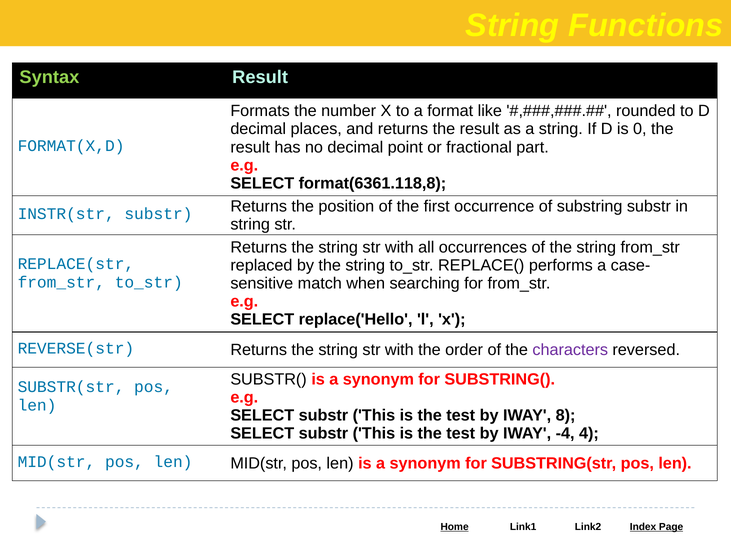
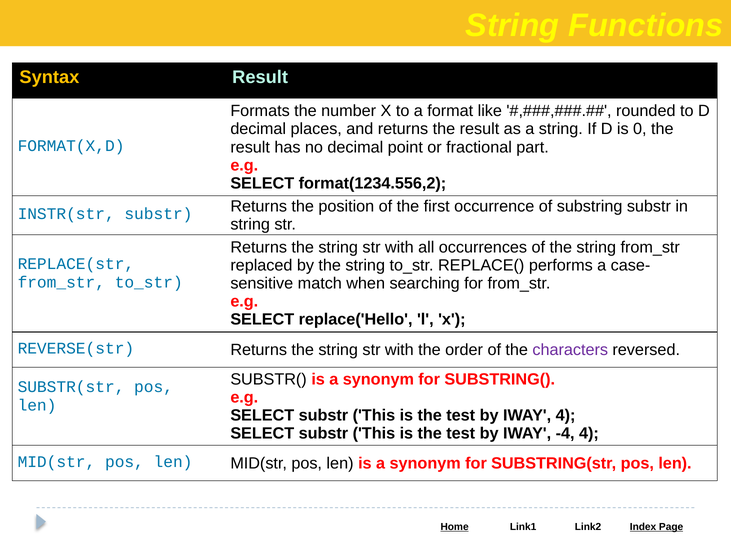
Syntax colour: light green -> yellow (49, 77)
format(6361.118,8: format(6361.118,8 -> format(1234.556,2 (372, 183)
IWAY 8: 8 -> 4 (566, 416)
